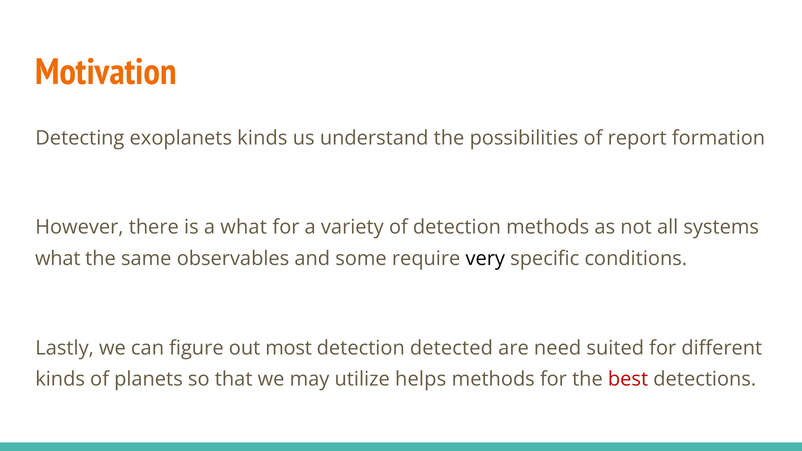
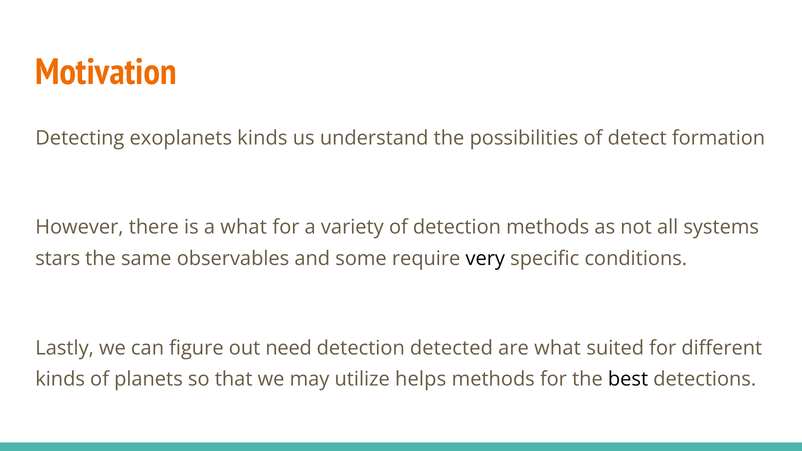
report: report -> detect (637, 138)
what: what -> stars (58, 259)
most: most -> need (289, 348)
are need: need -> what (558, 348)
best colour: red -> black (628, 379)
